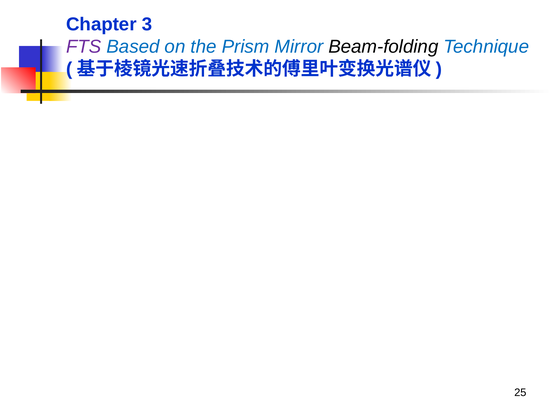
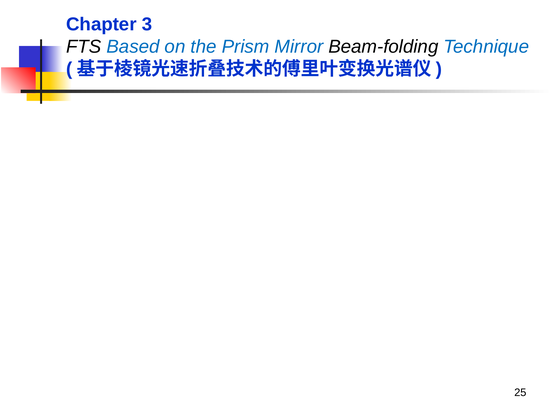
FTS colour: purple -> black (84, 47)
